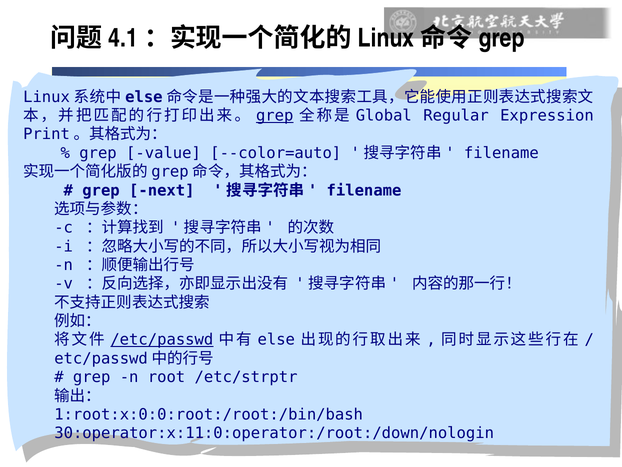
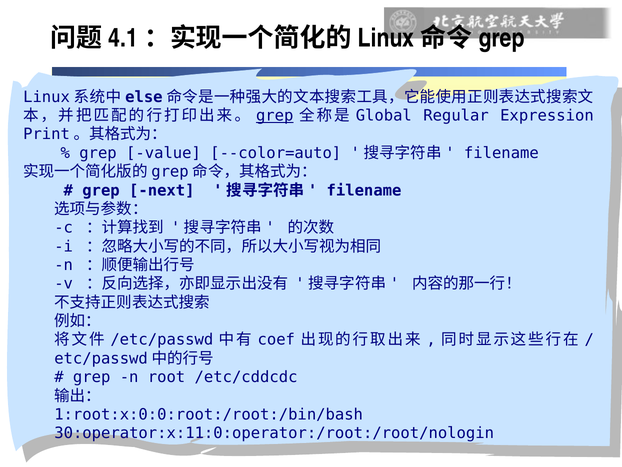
/etc/passwd underline: present -> none (162, 339)
else: else -> coef (276, 339)
/etc/strptr: /etc/strptr -> /etc/cddcdc (246, 377)
30:operator:x:11:0:operator:/root:/down/nologin: 30:operator:x:11:0:operator:/root:/down/nologin -> 30:operator:x:11:0:operator:/root:/root/nologin (274, 433)
